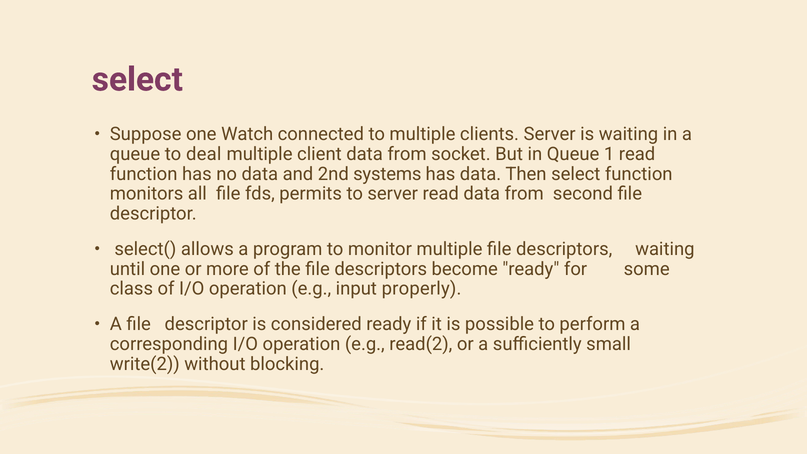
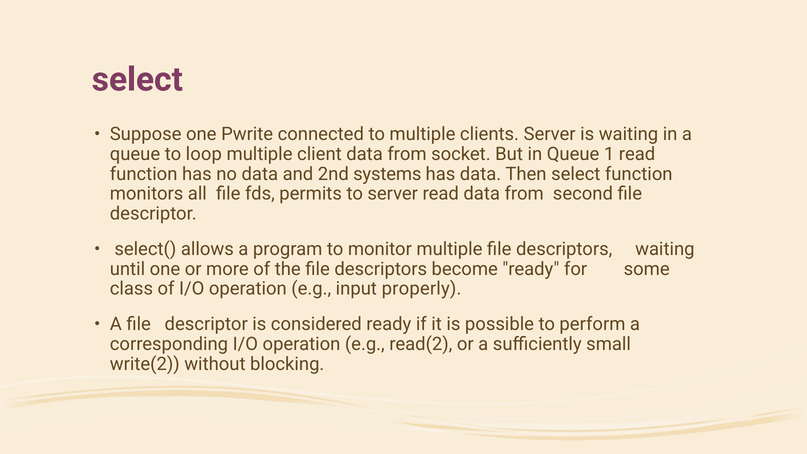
Watch: Watch -> Pwrite (247, 134)
deal: deal -> loop (204, 154)
